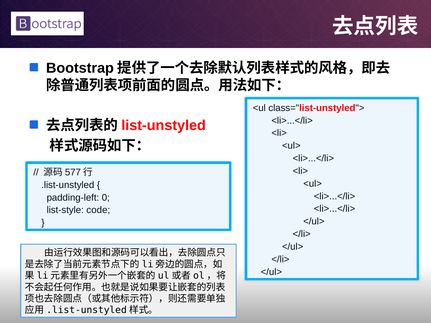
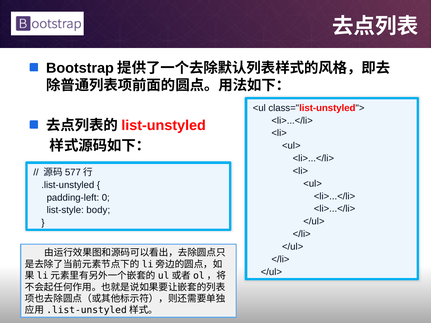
code: code -> body (98, 210)
